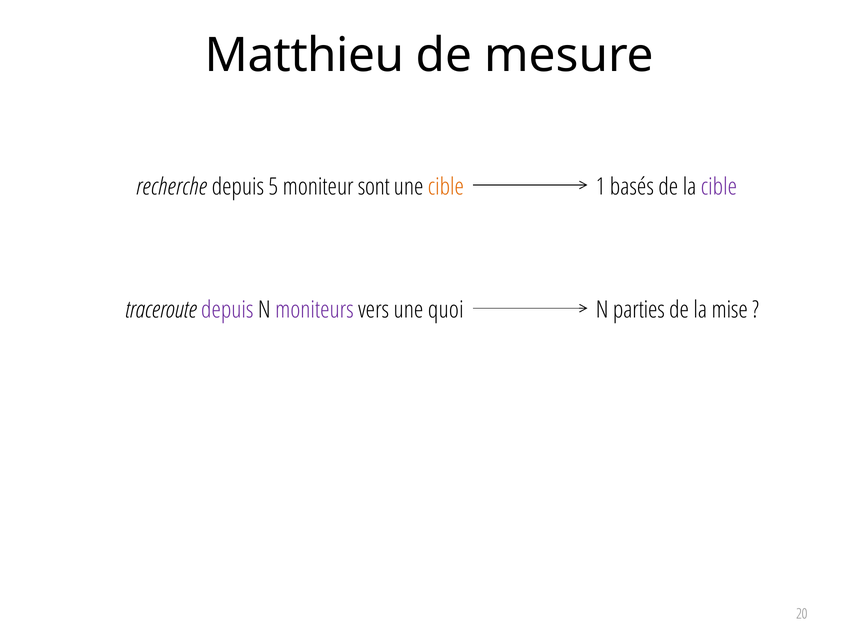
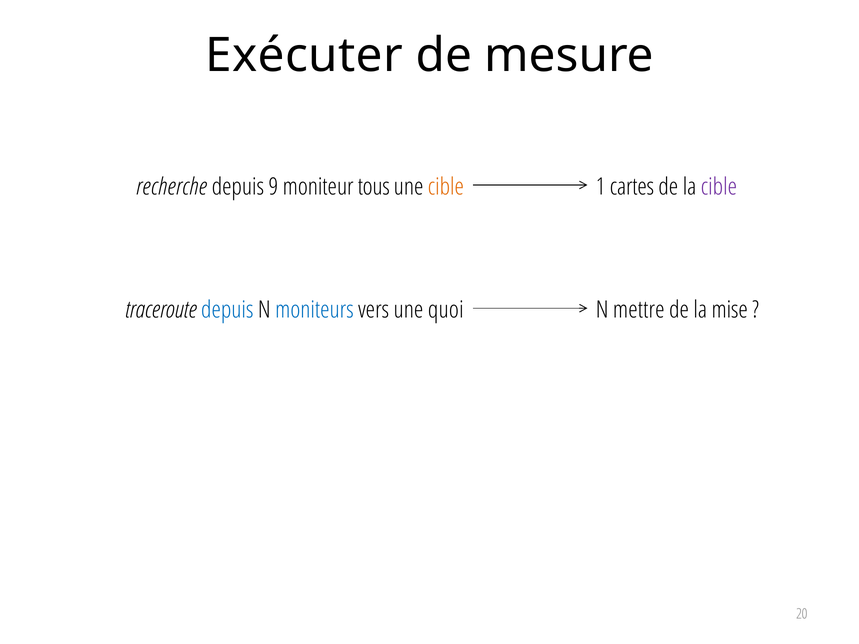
Matthieu: Matthieu -> Exécuter (304, 56)
5: 5 -> 9 (273, 187)
sont: sont -> tous (374, 187)
basés: basés -> cartes (632, 187)
depuis colour: purple -> blue (227, 310)
moniteurs colour: purple -> blue (314, 310)
parties: parties -> mettre (639, 310)
